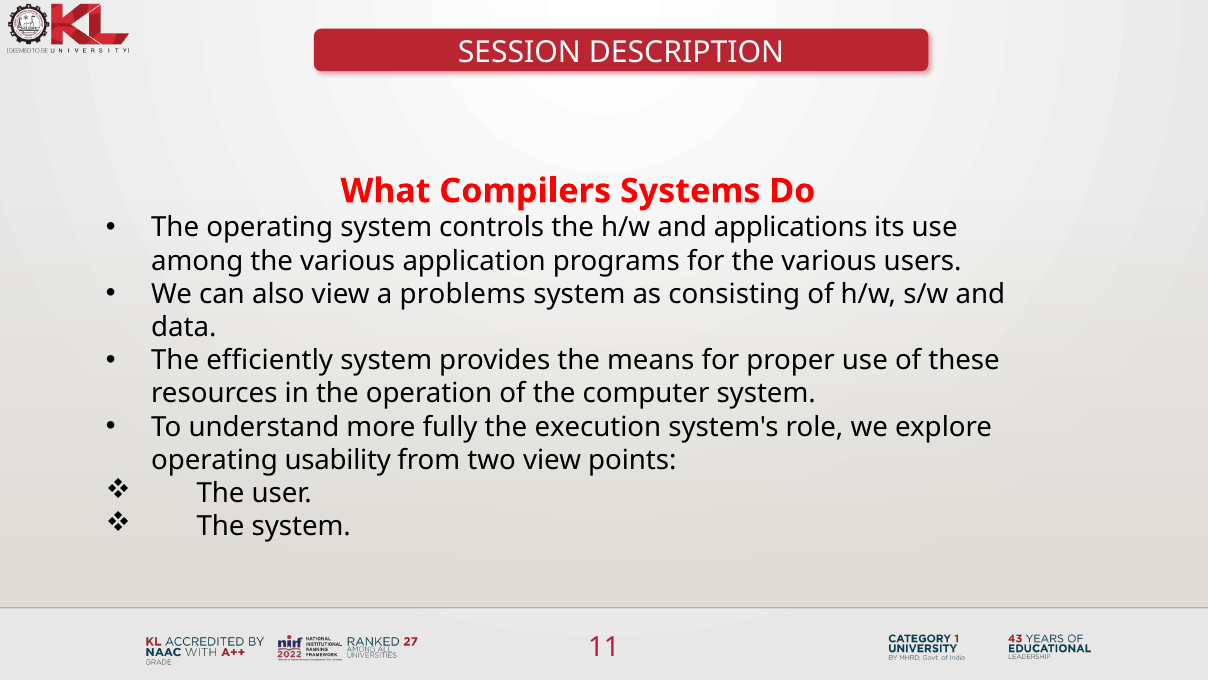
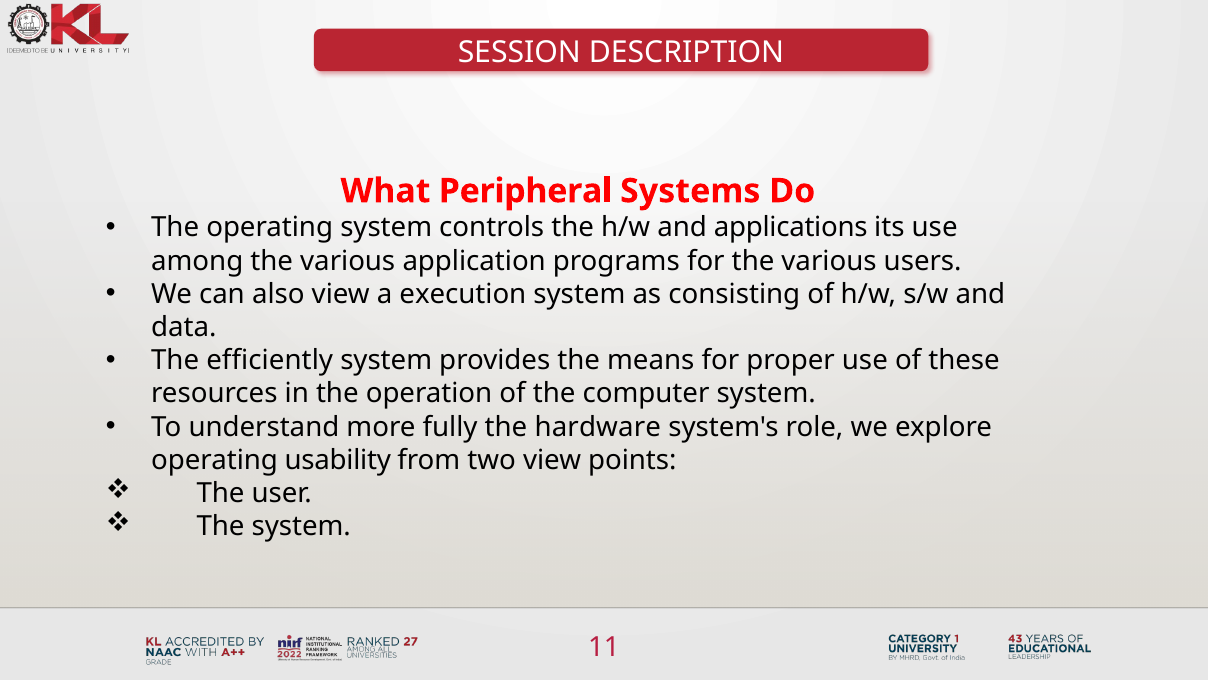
Compilers: Compilers -> Peripheral (525, 191)
problems: problems -> execution (463, 294)
execution: execution -> hardware (598, 427)
